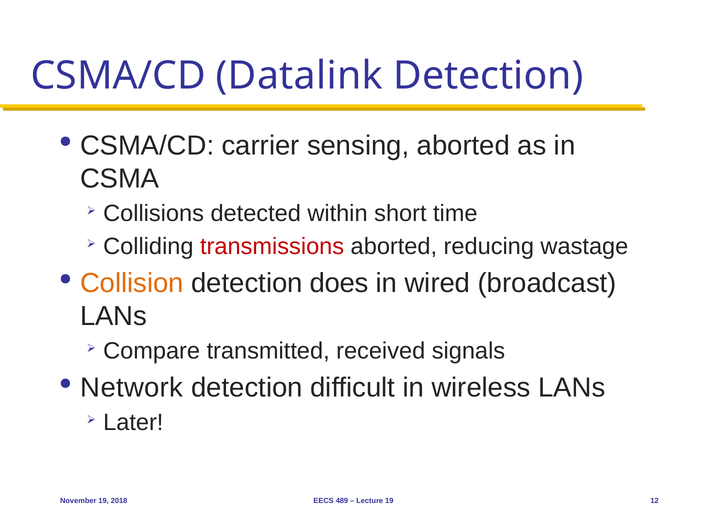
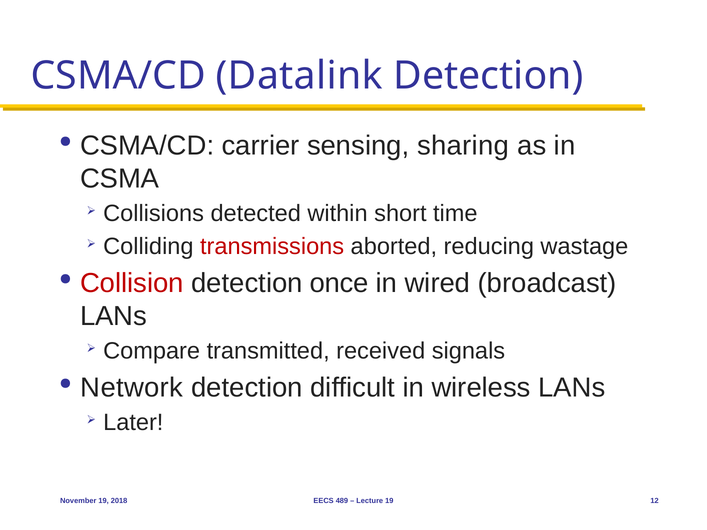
sensing aborted: aborted -> sharing (463, 146)
Collision colour: orange -> red (132, 283)
does: does -> once (339, 283)
